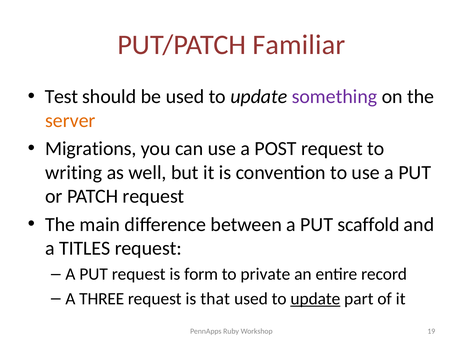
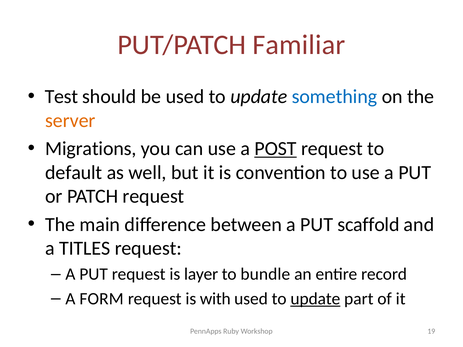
something colour: purple -> blue (334, 97)
POST underline: none -> present (276, 149)
writing: writing -> default (74, 173)
form: form -> layer (201, 274)
private: private -> bundle (265, 274)
THREE: THREE -> FORM (102, 299)
that: that -> with (215, 299)
